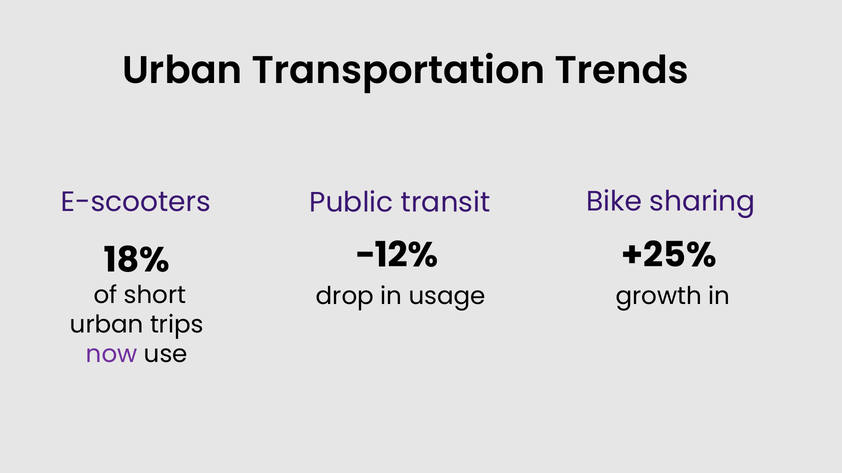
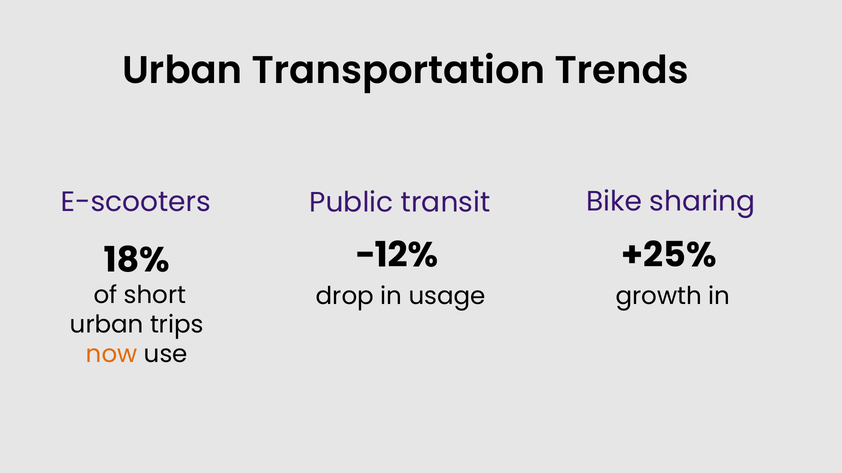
now colour: purple -> orange (112, 355)
